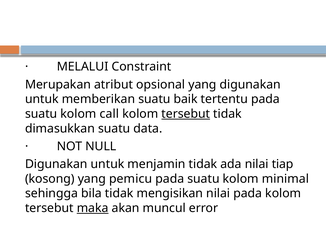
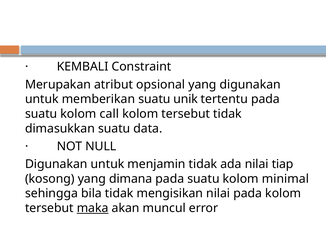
MELALUI: MELALUI -> KEMBALI (83, 67)
baik: baik -> unik (186, 99)
tersebut underline: present -> none (186, 114)
pemicu: pemicu -> dimana (131, 179)
